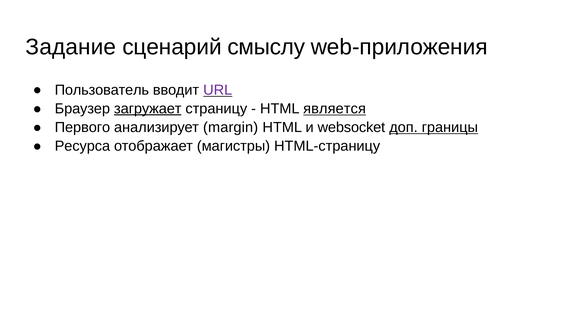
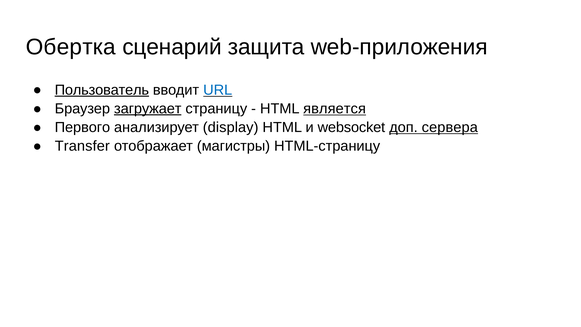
Задание: Задание -> Обертка (71, 47)
смыслу: смыслу -> защита (266, 47)
Пользователь underline: none -> present (102, 90)
URL colour: purple -> blue (218, 90)
margin: margin -> display (231, 127)
границы: границы -> сервера (450, 127)
Ресурса: Ресурса -> Transfer (82, 146)
